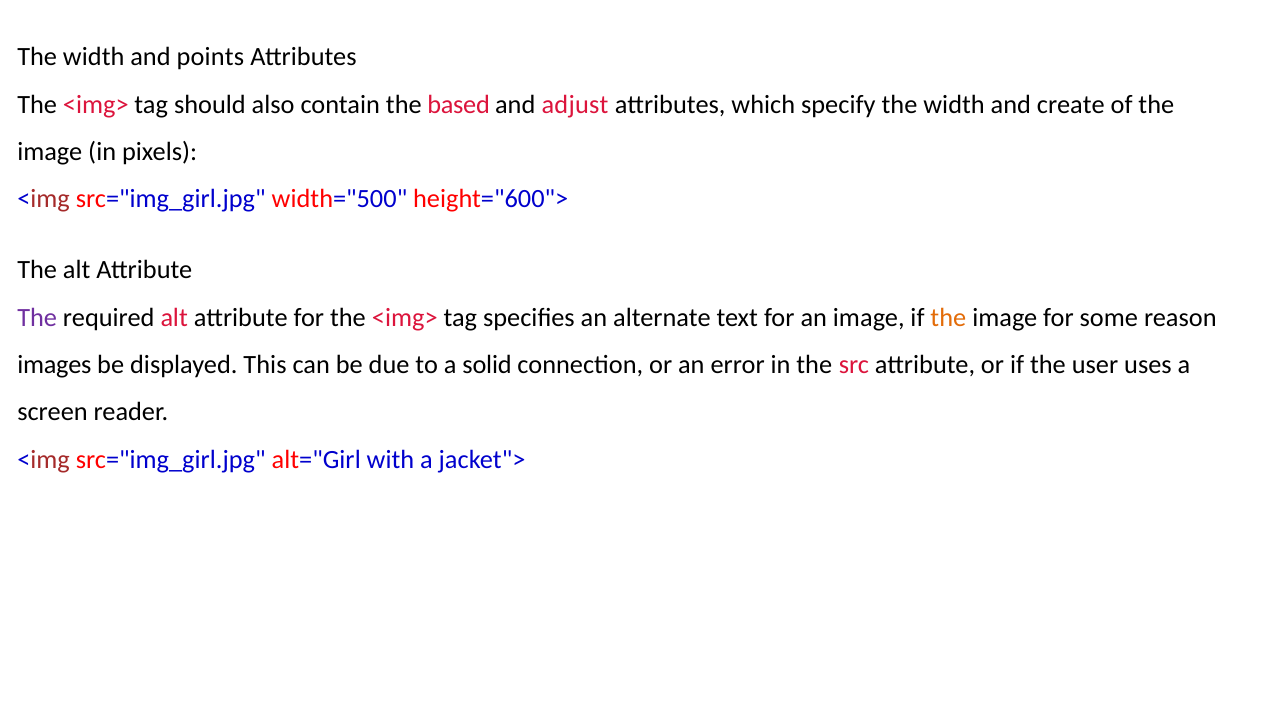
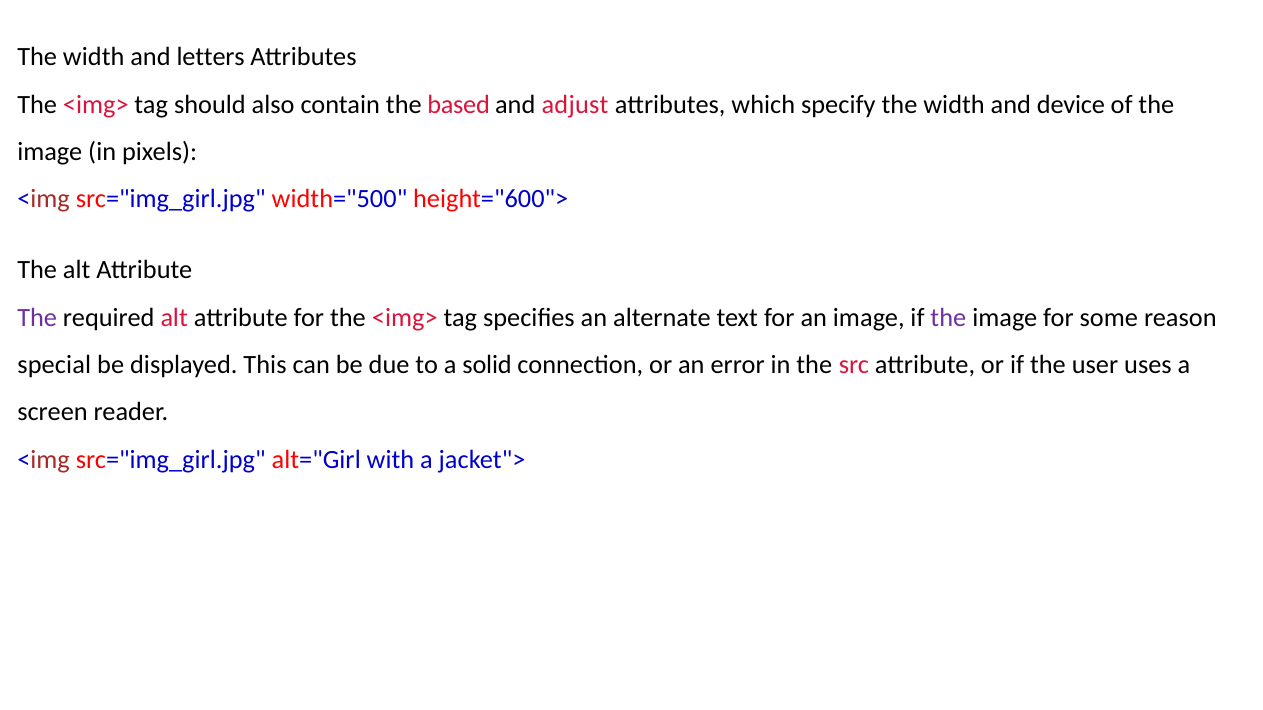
points: points -> letters (211, 57)
create: create -> device (1071, 104)
the colour: orange -> purple (948, 318)
images: images -> special (54, 365)
